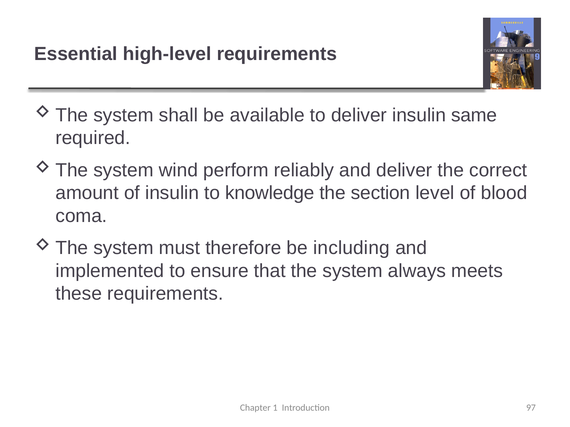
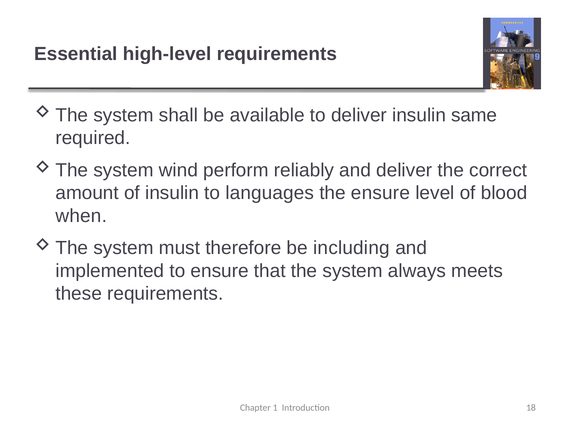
knowledge: knowledge -> languages (270, 193)
the section: section -> ensure (380, 193)
coma: coma -> when (81, 216)
97: 97 -> 18 (531, 408)
